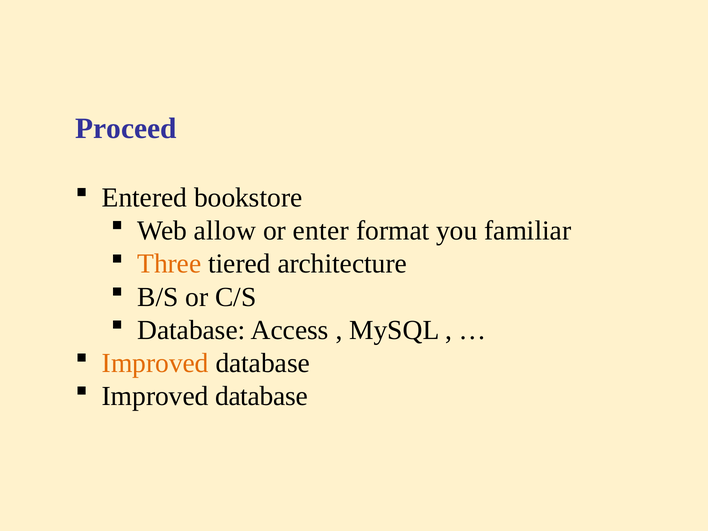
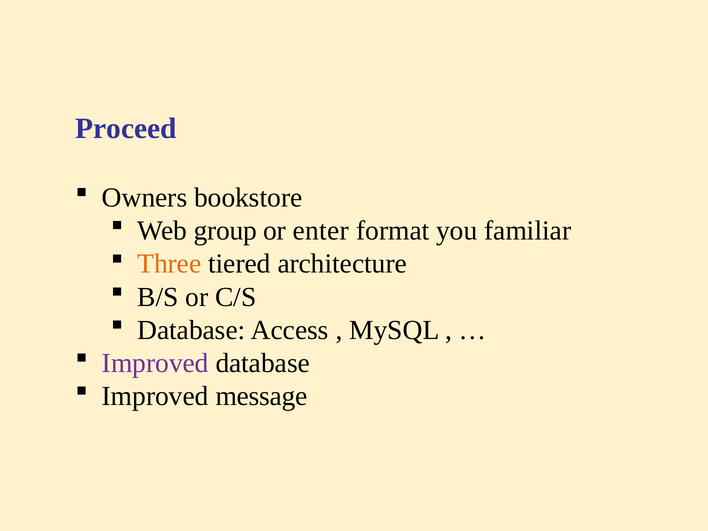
Entered: Entered -> Owners (145, 198)
allow: allow -> group (225, 231)
Improved colour: orange -> purple (155, 363)
database: database -> message (261, 396)
